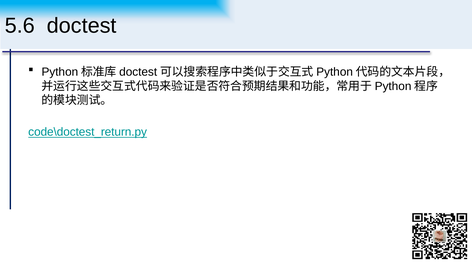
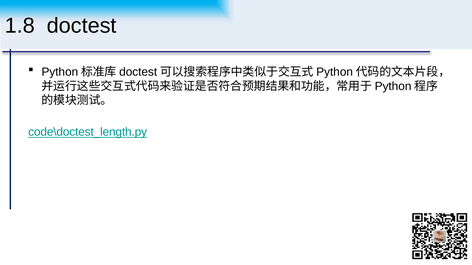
5.6: 5.6 -> 1.8 (20, 26)
code\doctest_return.py: code\doctest_return.py -> code\doctest_length.py (88, 132)
